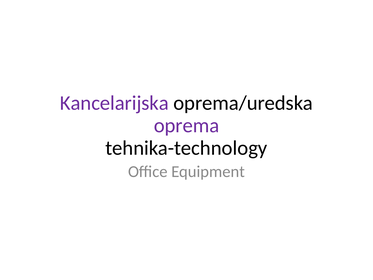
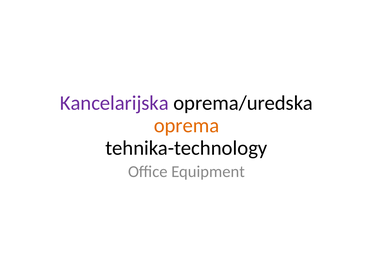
oprema colour: purple -> orange (187, 125)
